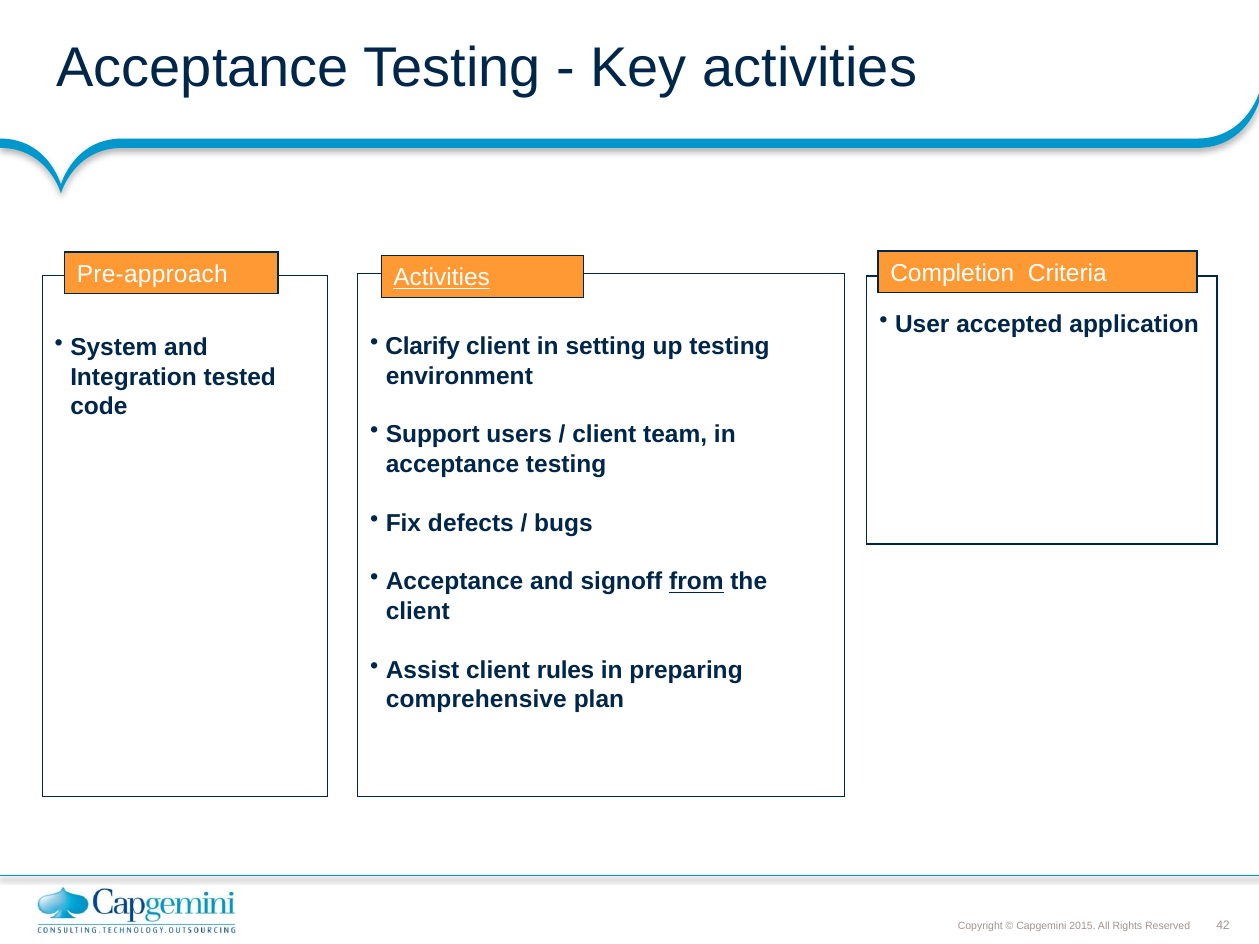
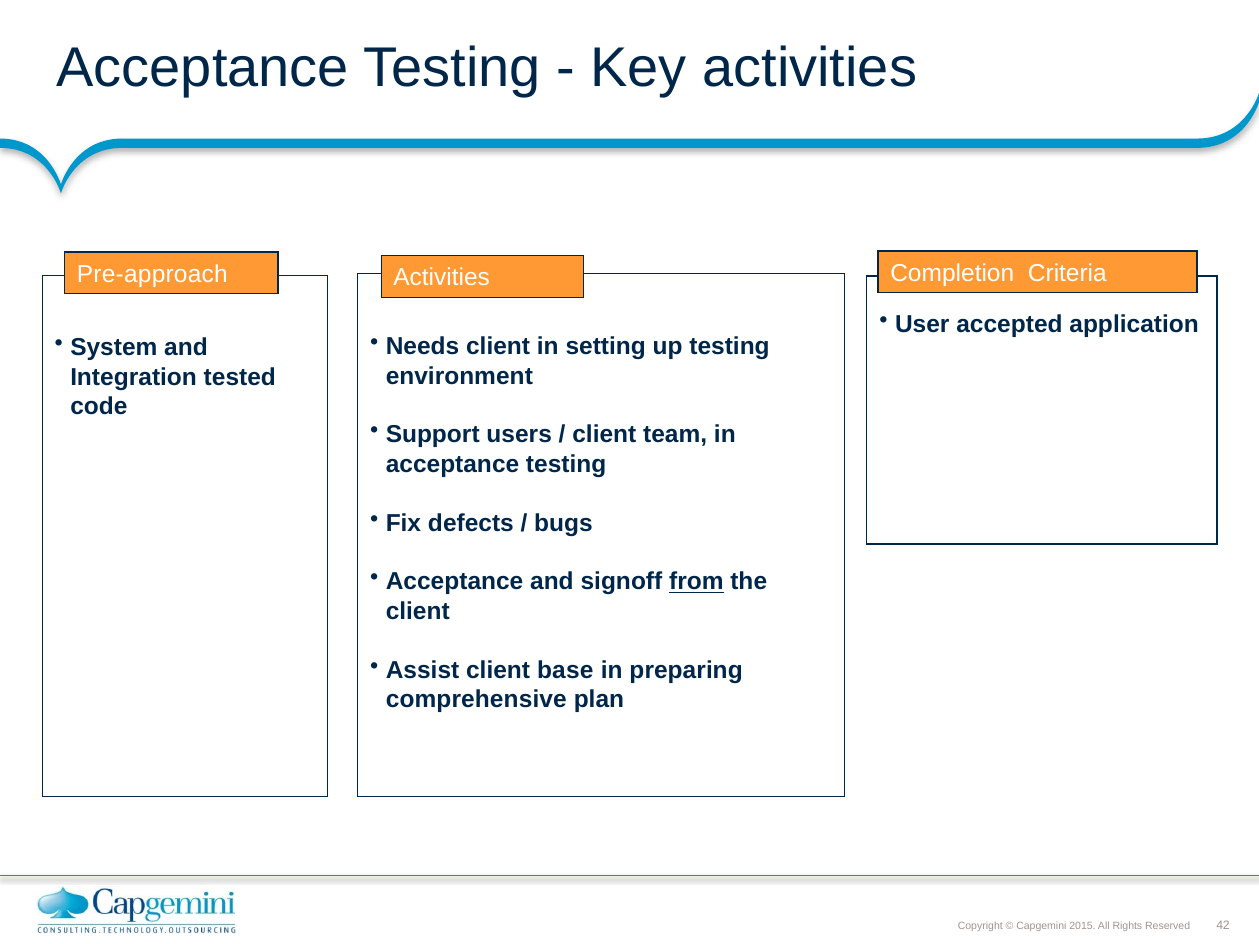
Activities underline: present -> none (442, 278)
Clarify: Clarify -> Needs (423, 347)
rules: rules -> base (565, 670)
